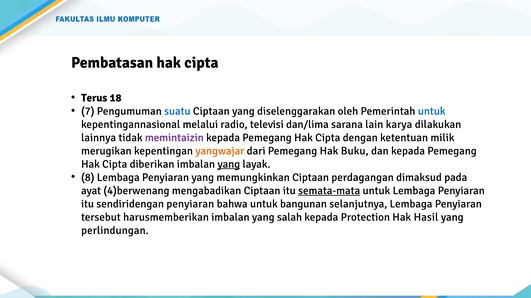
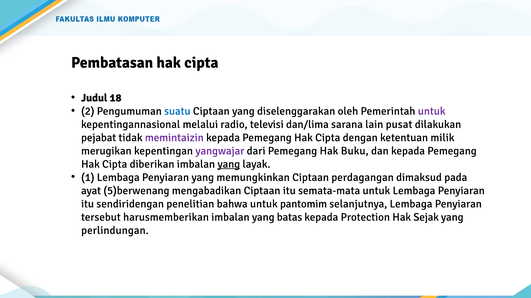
Terus: Terus -> Judul (94, 98)
7: 7 -> 2 (88, 111)
untuk colour: blue -> purple (432, 111)
karya: karya -> pusat (399, 125)
lainnya: lainnya -> pejabat (99, 138)
yangwajar colour: orange -> purple (220, 151)
8: 8 -> 1 (88, 178)
4)berwenang: 4)berwenang -> 5)berwenang (136, 191)
semata-mata underline: present -> none (329, 191)
sendiridengan penyiaran: penyiaran -> penelitian (190, 204)
bangunan: bangunan -> pantomim (304, 204)
salah: salah -> batas (290, 218)
Hasil: Hasil -> Sejak (426, 218)
